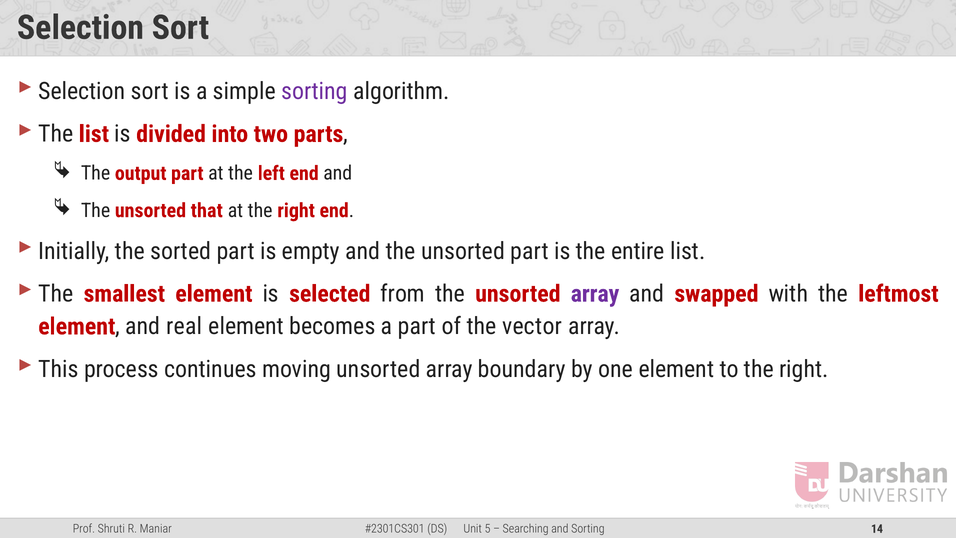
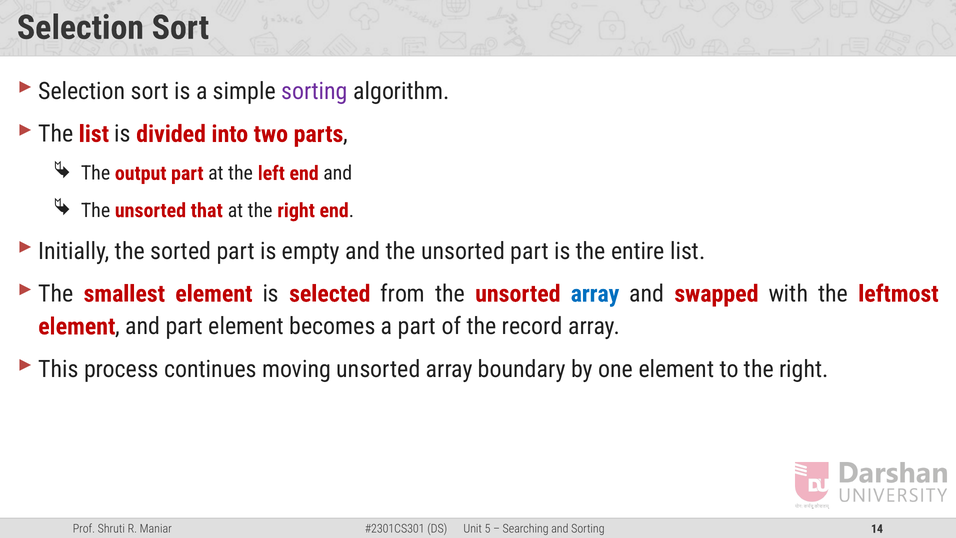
array colour: purple -> blue (595, 294)
and real: real -> part (184, 326)
vector: vector -> record (532, 326)
